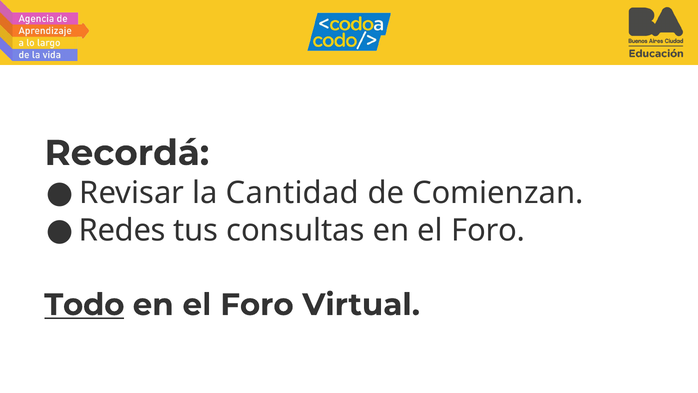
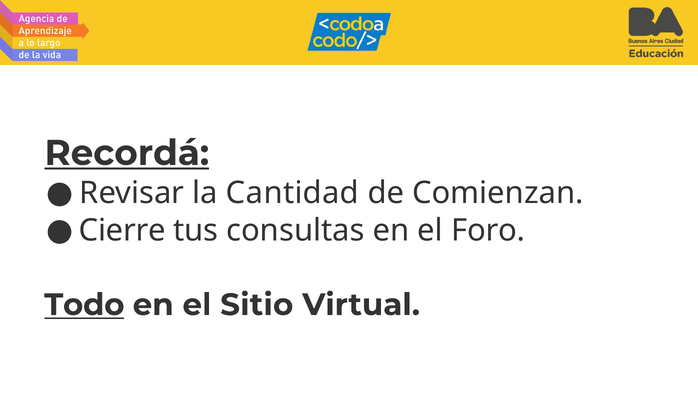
Recordá underline: none -> present (127, 153)
Redes: Redes -> Cierre (122, 230)
Foro: Foro -> Sitio (257, 305)
